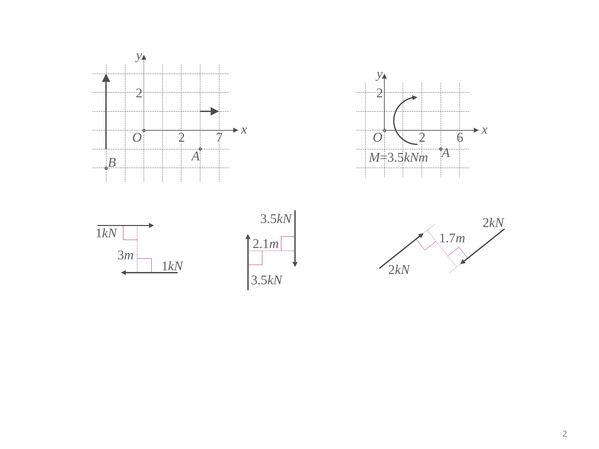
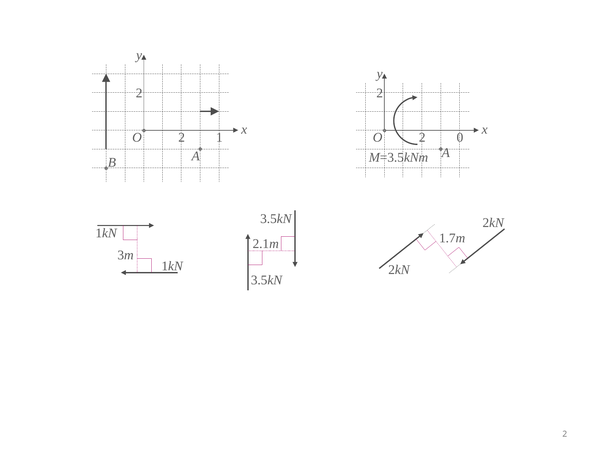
7: 7 -> 1 (219, 137)
6: 6 -> 0 (460, 137)
